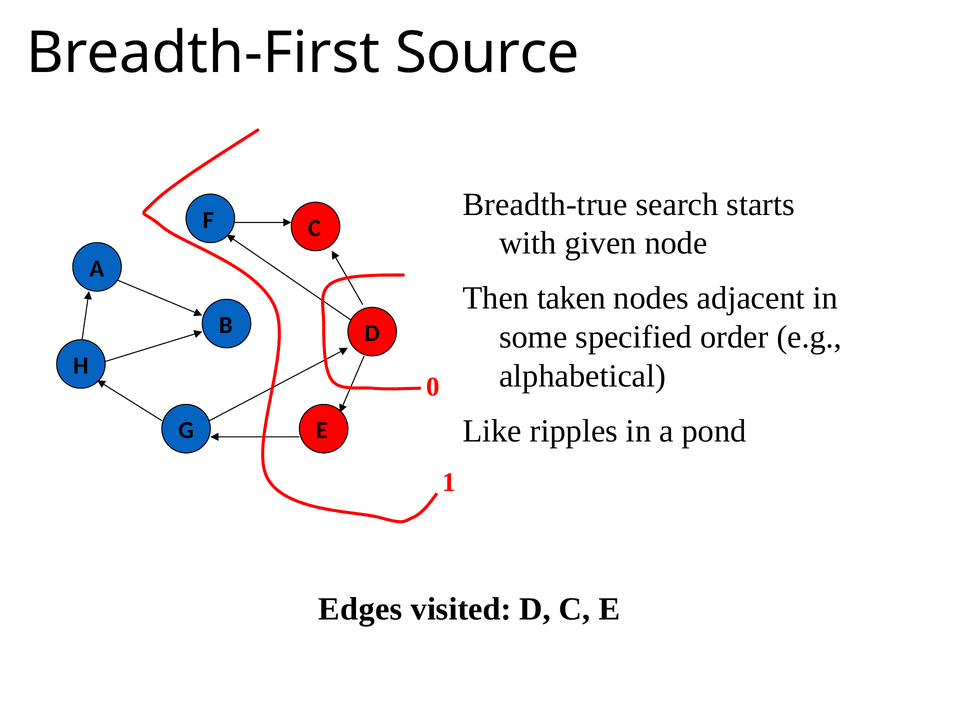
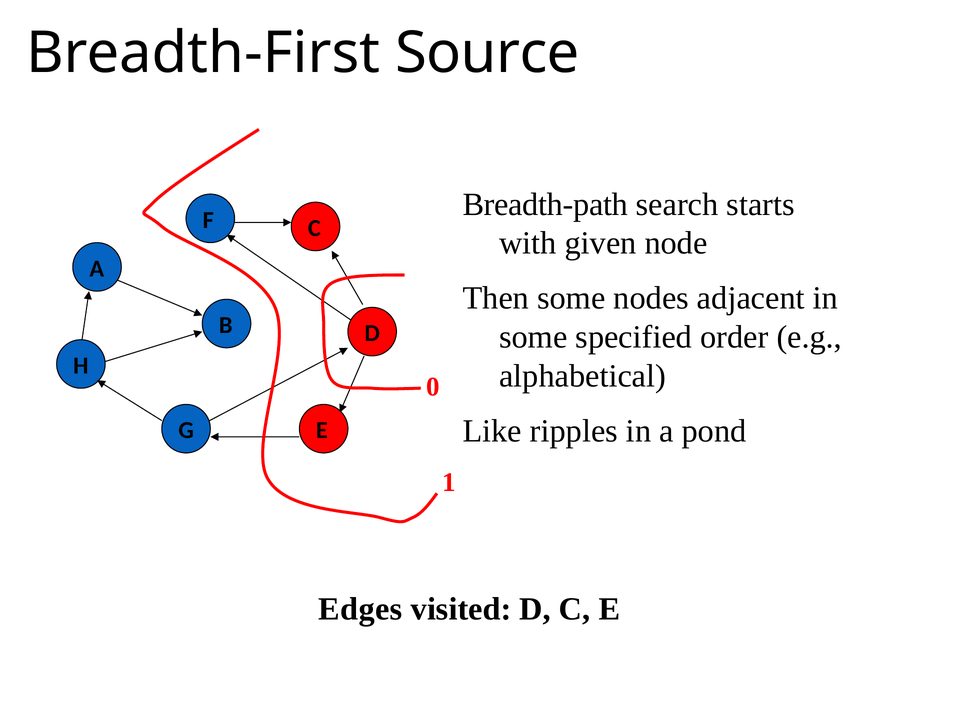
Breadth-true: Breadth-true -> Breadth-path (545, 204)
Then taken: taken -> some (571, 298)
